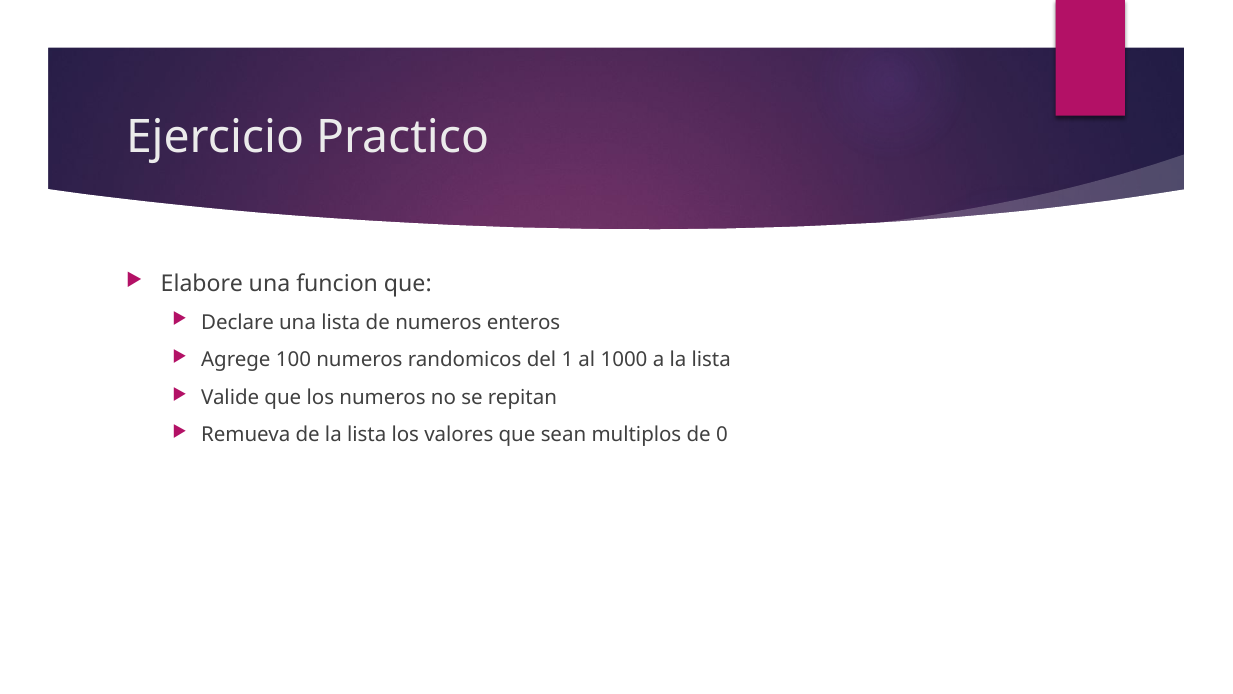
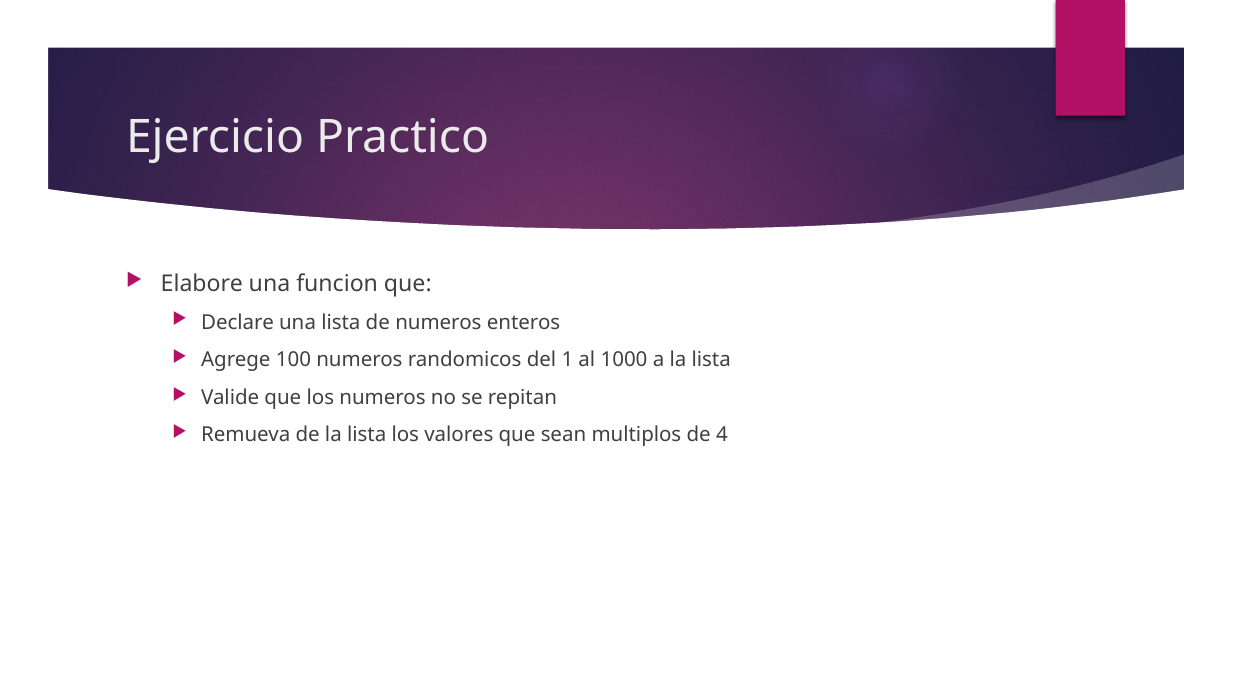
0: 0 -> 4 (722, 435)
